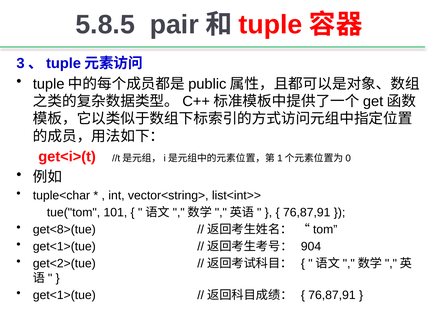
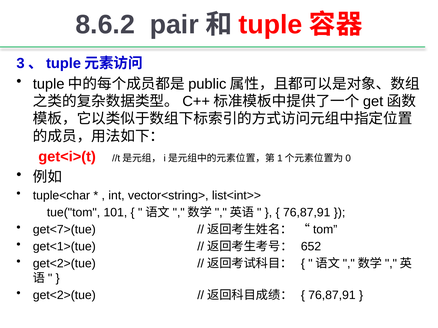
5.8.5: 5.8.5 -> 8.6.2 (105, 25)
get<8>(tue: get<8>(tue -> get<7>(tue (64, 230)
904: 904 -> 652 (311, 247)
get<1>(tue: get<1>(tue -> get<2>(tue (64, 296)
